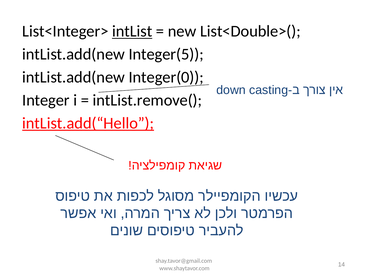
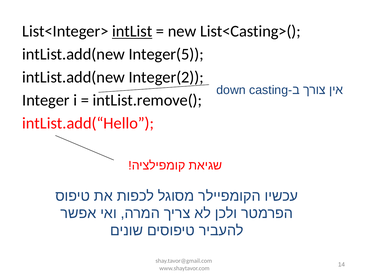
List<Double>(: List<Double>( -> List<Casting>( (250, 31)
Integer(0: Integer(0 -> Integer(2 (166, 77)
intList.add(“Hello underline: present -> none (88, 123)
